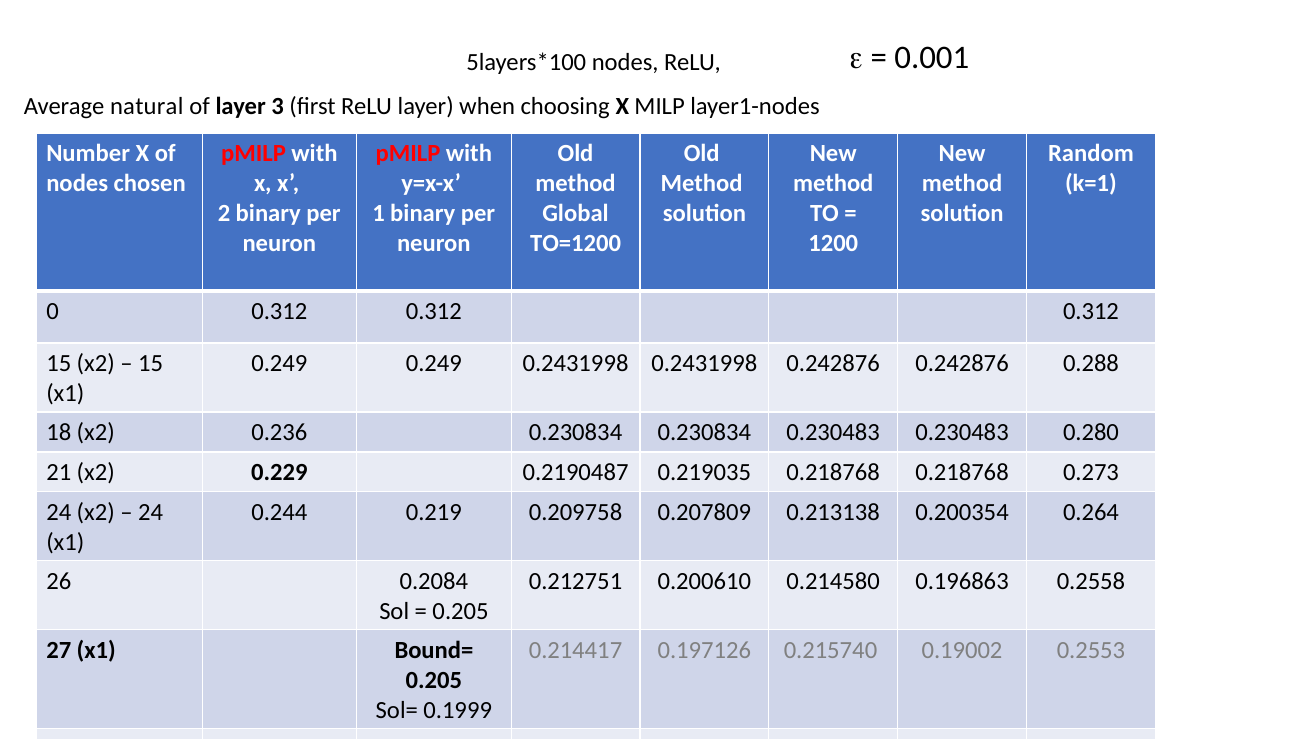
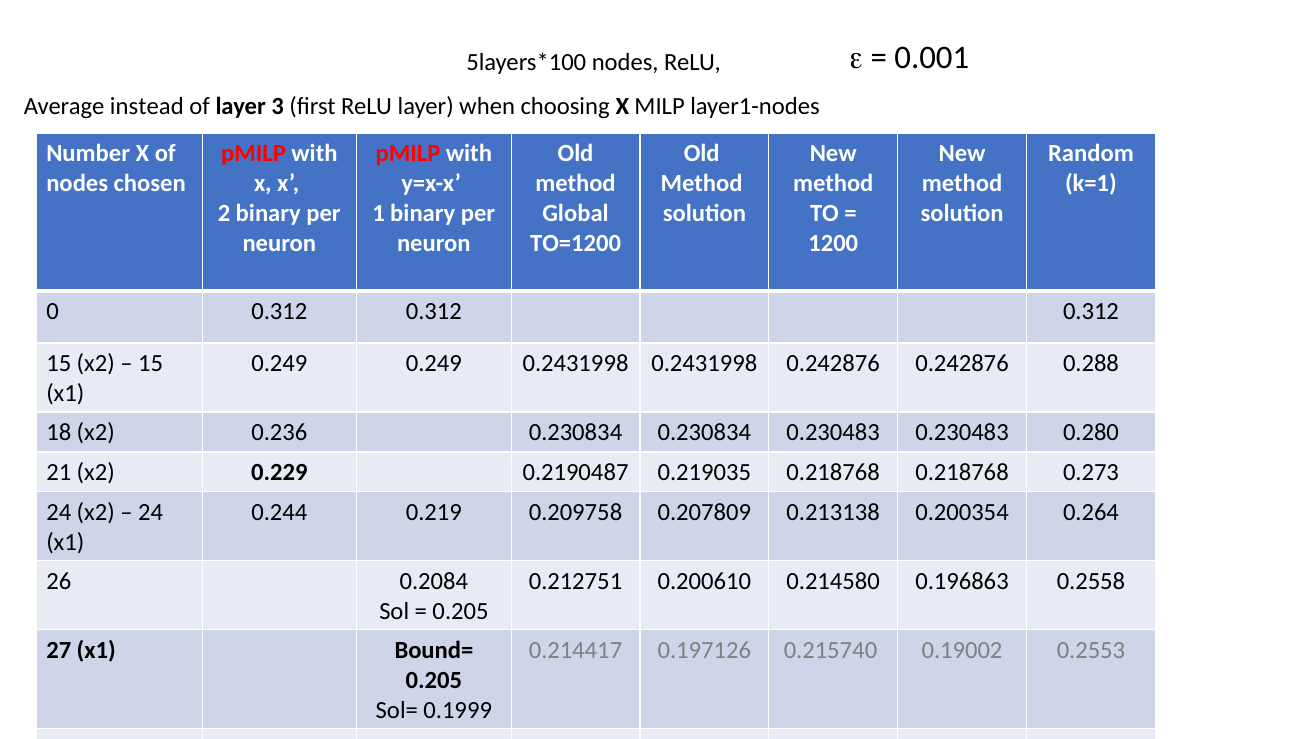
natural: natural -> instead (147, 107)
